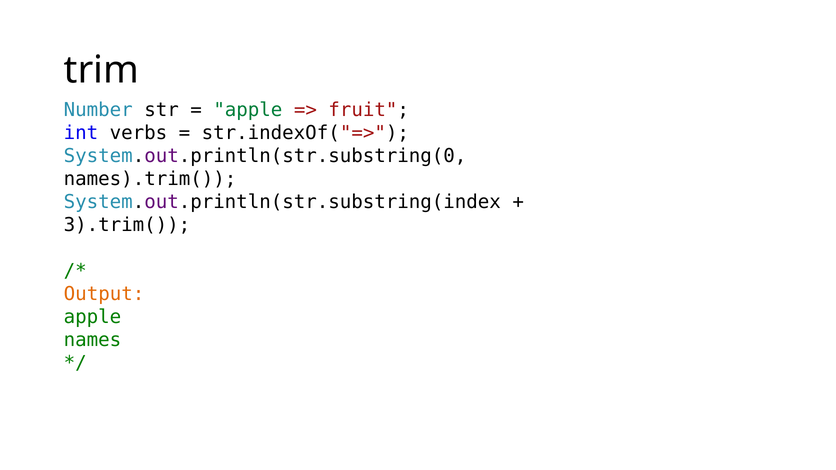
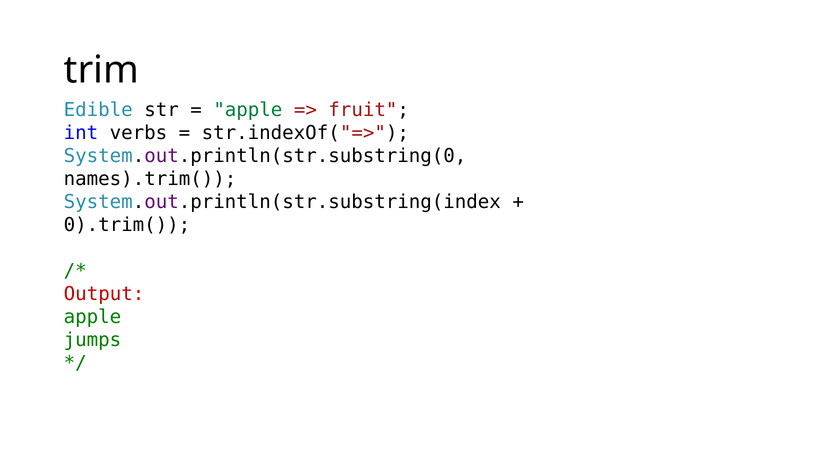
Number: Number -> Edible (98, 110)
3).trim(: 3).trim( -> 0).trim( (127, 225)
Output colour: orange -> red (104, 294)
names: names -> jumps (92, 340)
